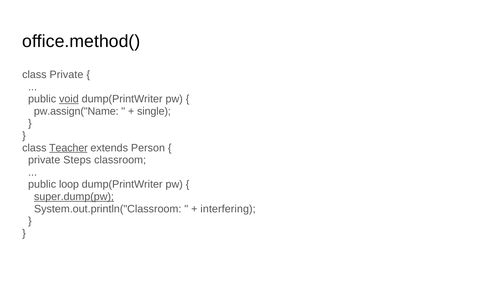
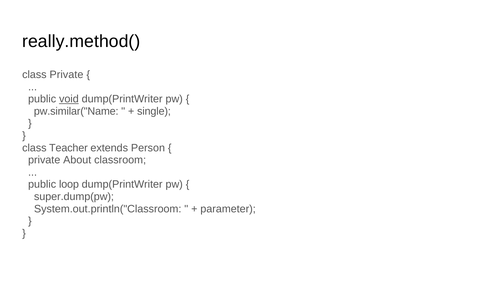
office.method(: office.method( -> really.method( (81, 41)
pw.assign("Name: pw.assign("Name -> pw.similar("Name (76, 111)
Teacher underline: present -> none (68, 148)
Steps: Steps -> About (77, 160)
super.dump(pw underline: present -> none (74, 197)
interfering: interfering -> parameter (228, 209)
